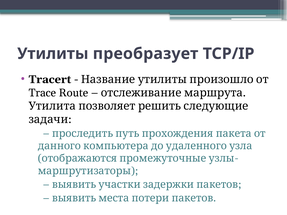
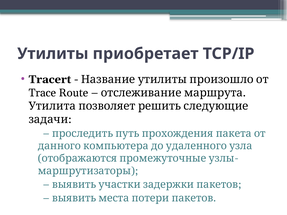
преобразует: преобразует -> приобретает (146, 54)
